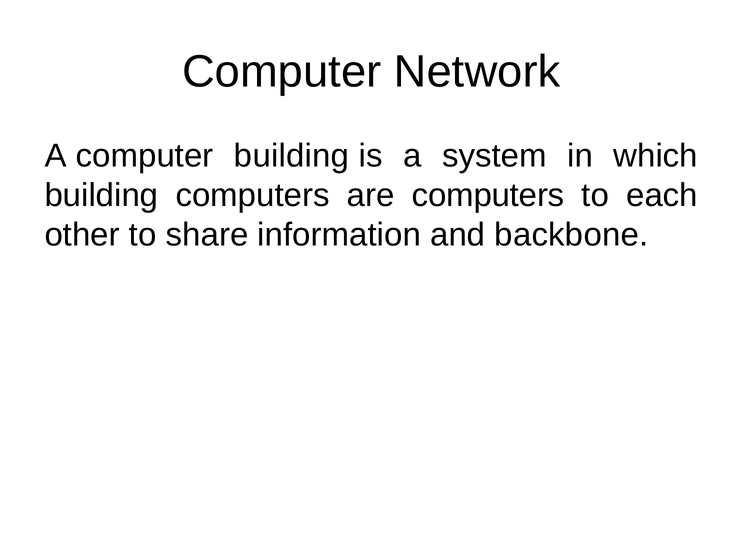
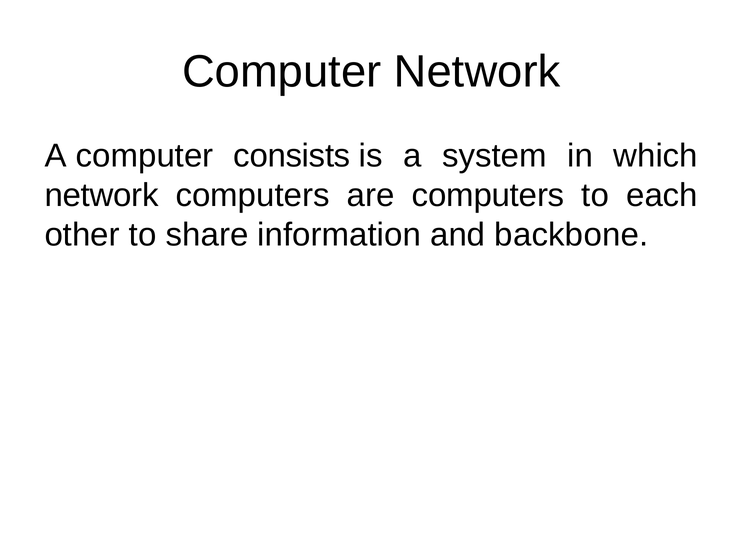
computer building: building -> consists (292, 156)
building: building -> network (102, 196)
